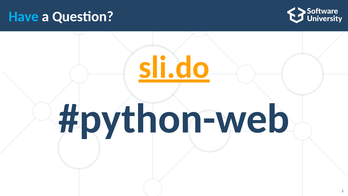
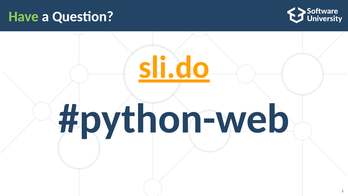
Have colour: light blue -> light green (24, 16)
